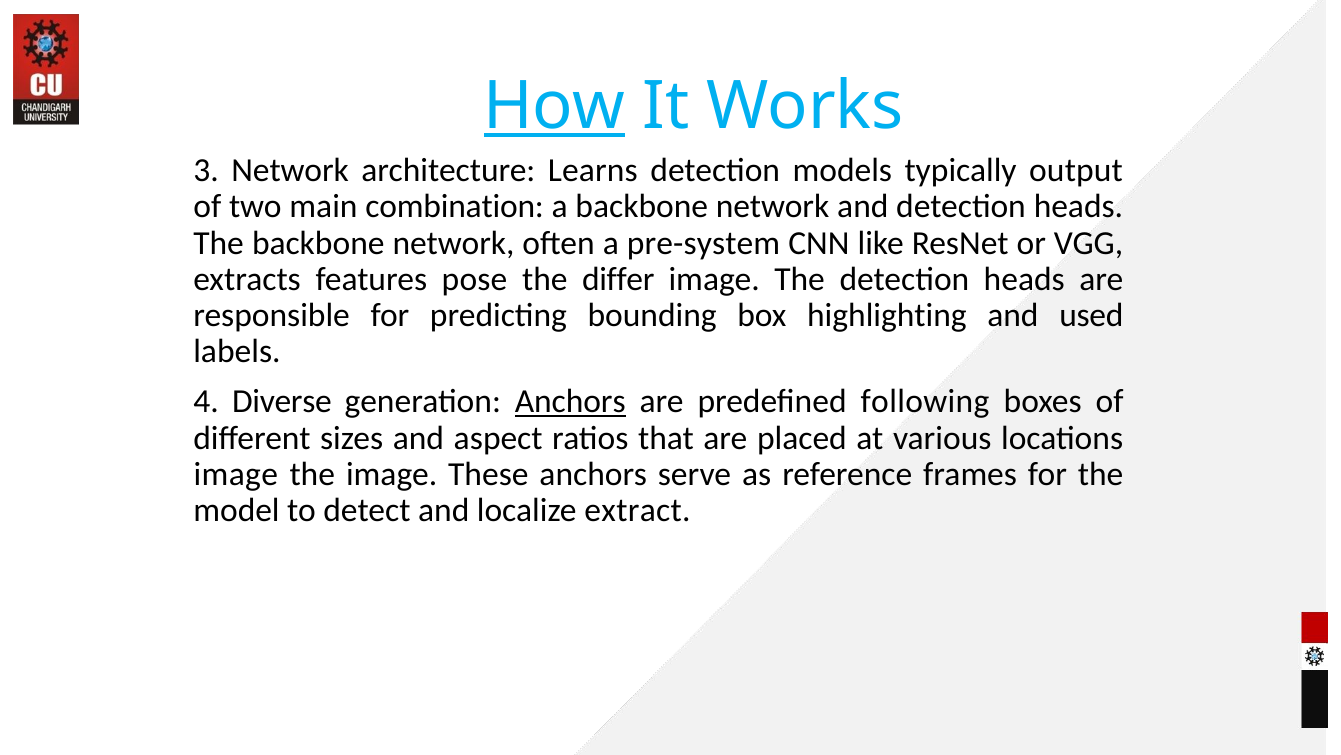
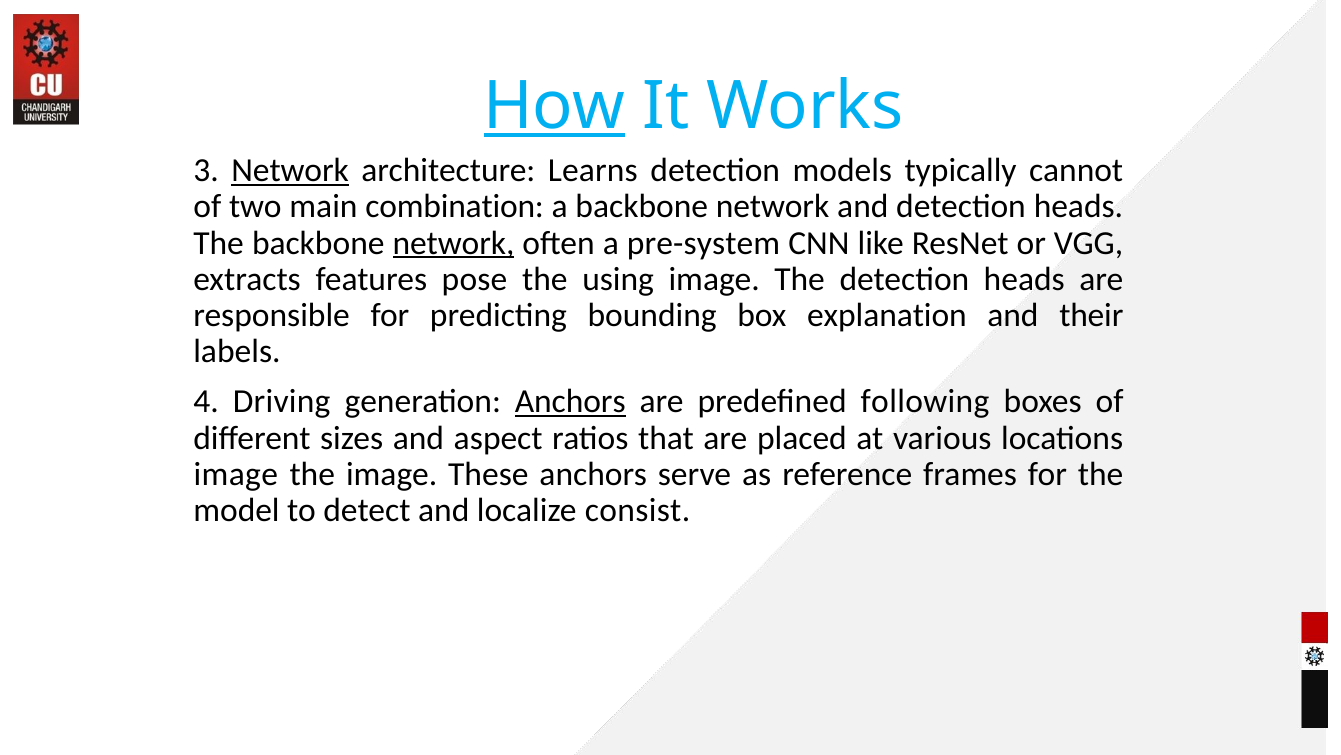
Network underline: none -> present (290, 170)
output: output -> cannot (1076, 170)
network underline: none -> present (454, 243)
differ: differ -> using (618, 279)
highlighting: highlighting -> explanation (887, 315)
used: used -> their (1091, 315)
Diverse: Diverse -> Driving (282, 402)
extract: extract -> consist (638, 510)
